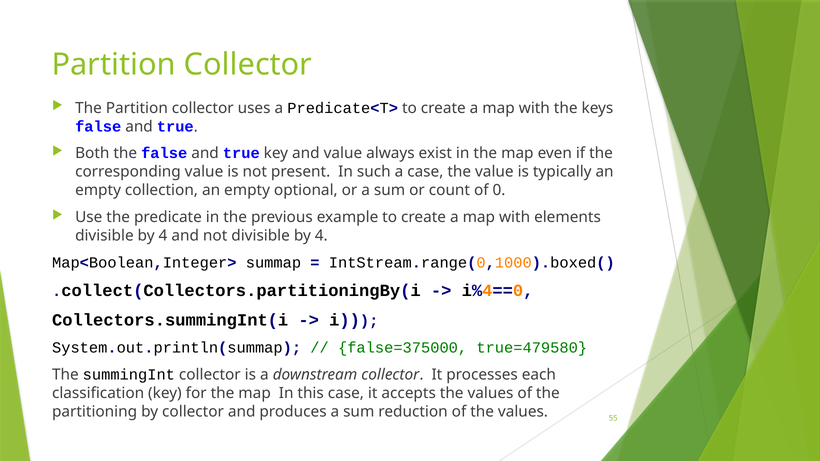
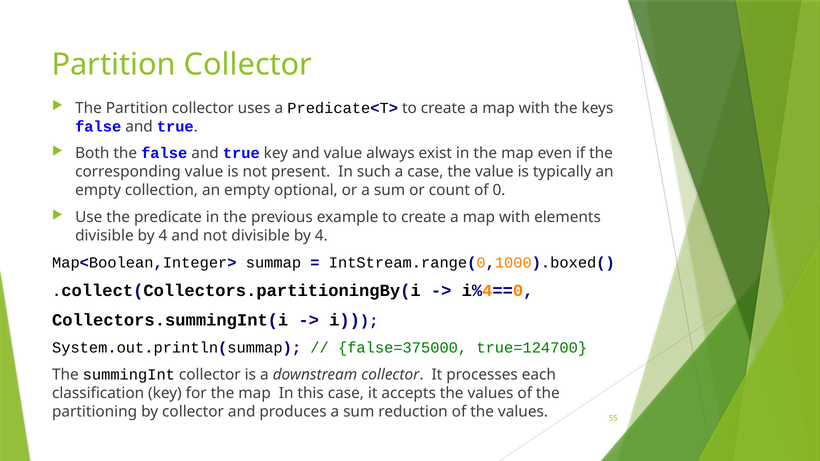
true=479580: true=479580 -> true=124700 (532, 348)
